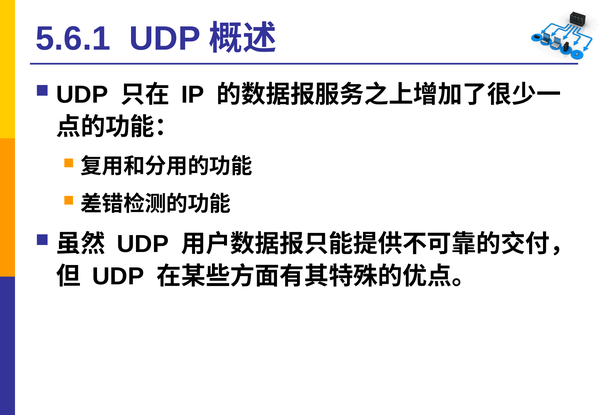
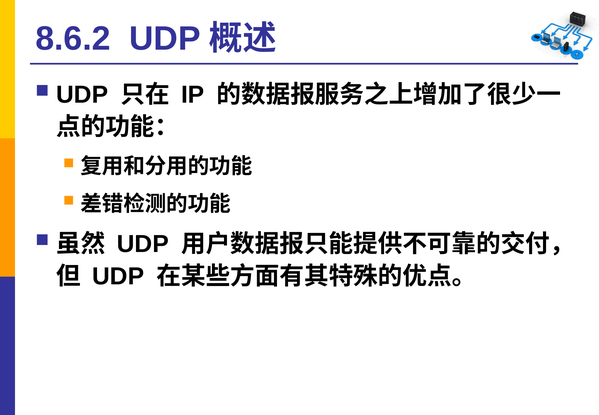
5.6.1: 5.6.1 -> 8.6.2 (73, 39)
